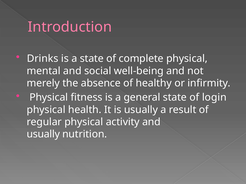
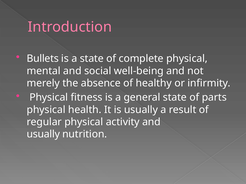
Drinks: Drinks -> Bullets (43, 59)
login: login -> parts (214, 98)
